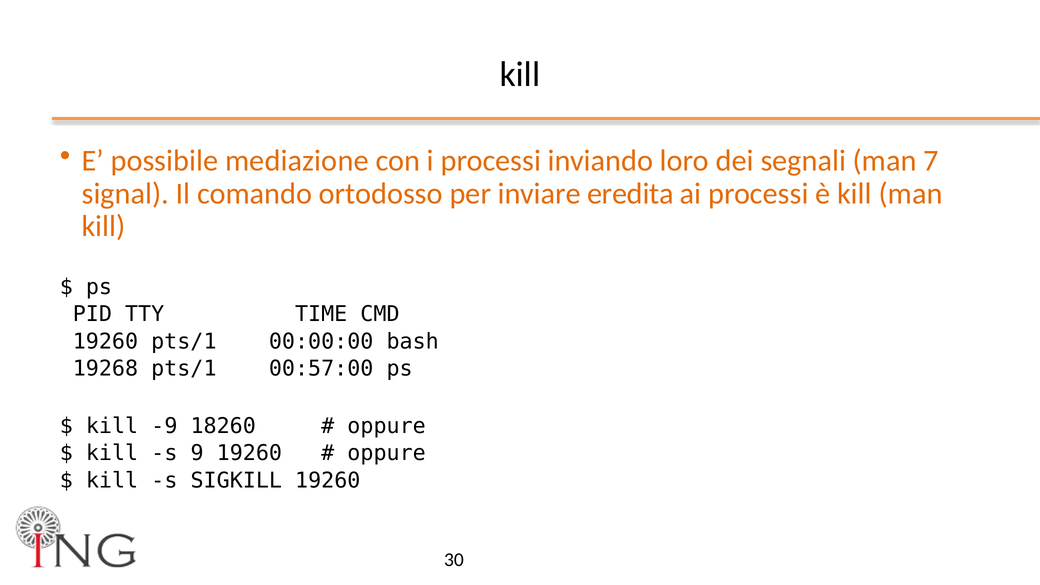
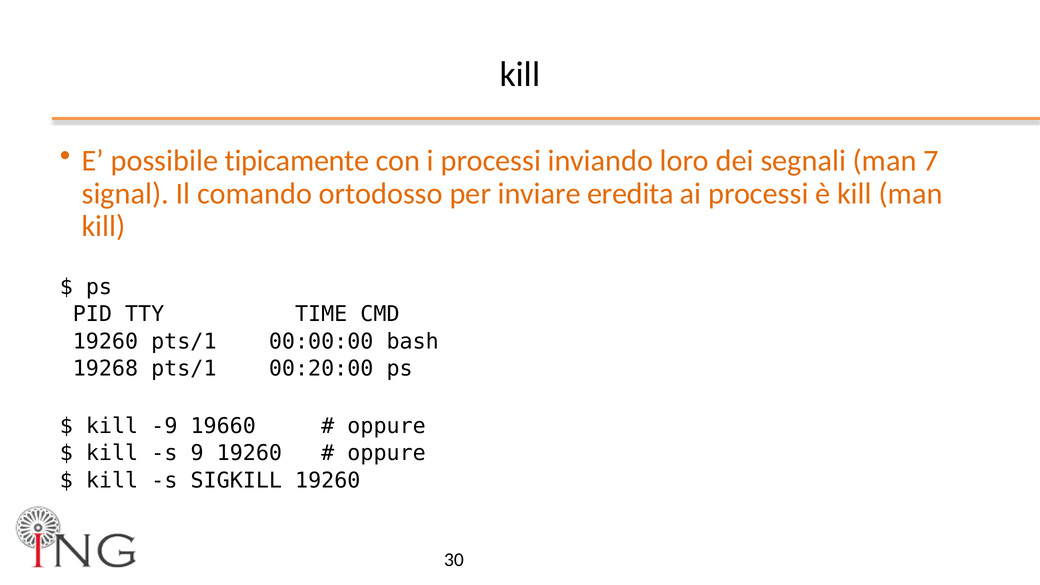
mediazione: mediazione -> tipicamente (297, 161)
00:57:00: 00:57:00 -> 00:20:00 (321, 369)
18260: 18260 -> 19660 (223, 426)
